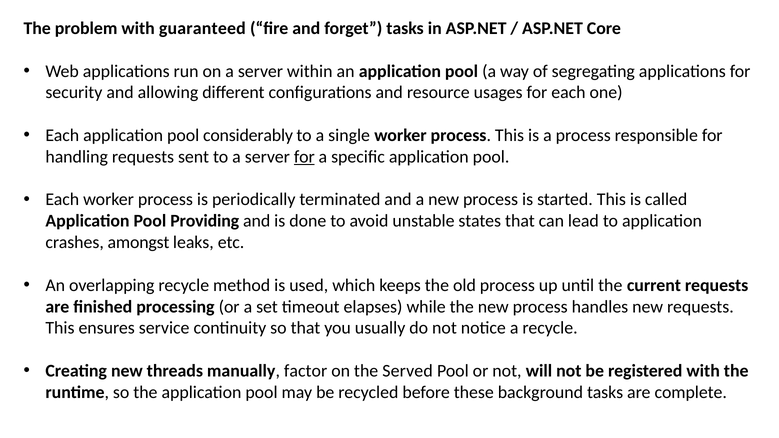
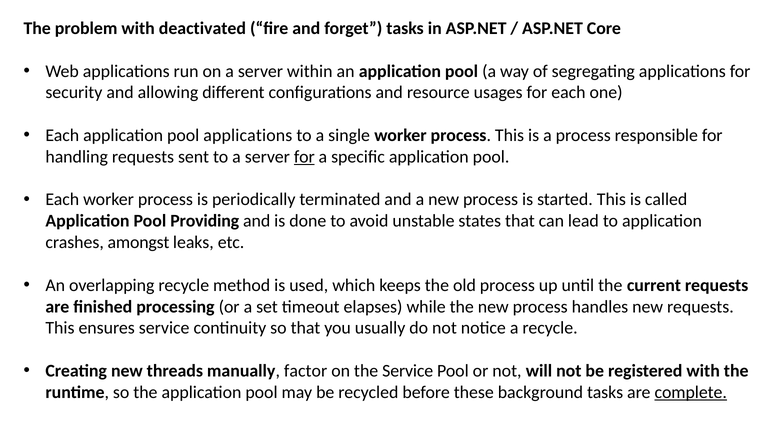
guaranteed: guaranteed -> deactivated (202, 28)
pool considerably: considerably -> applications (248, 135)
the Served: Served -> Service (408, 371)
complete underline: none -> present (691, 392)
